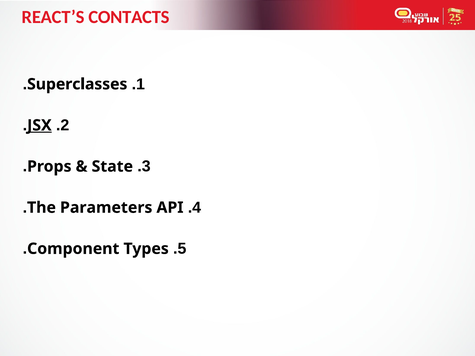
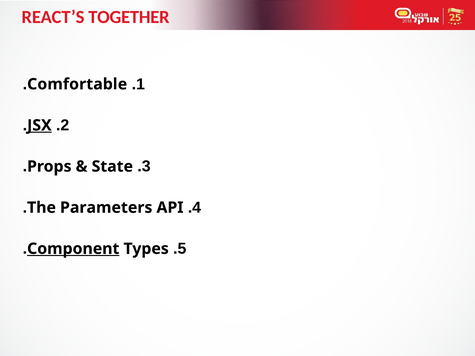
CONTACTS: CONTACTS -> TOGETHER (129, 17)
Superclasses: Superclasses -> Comfortable (77, 84)
Component underline: none -> present (73, 249)
